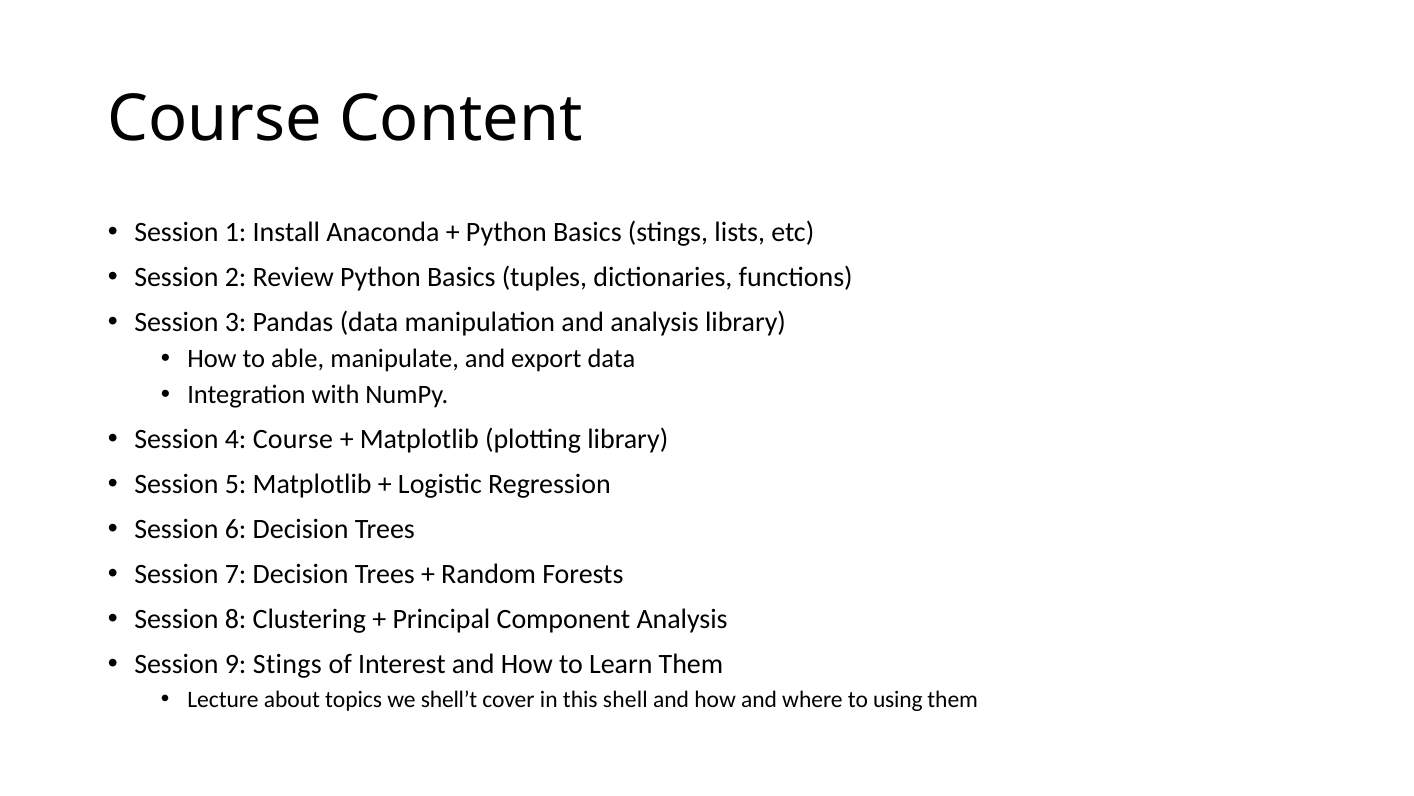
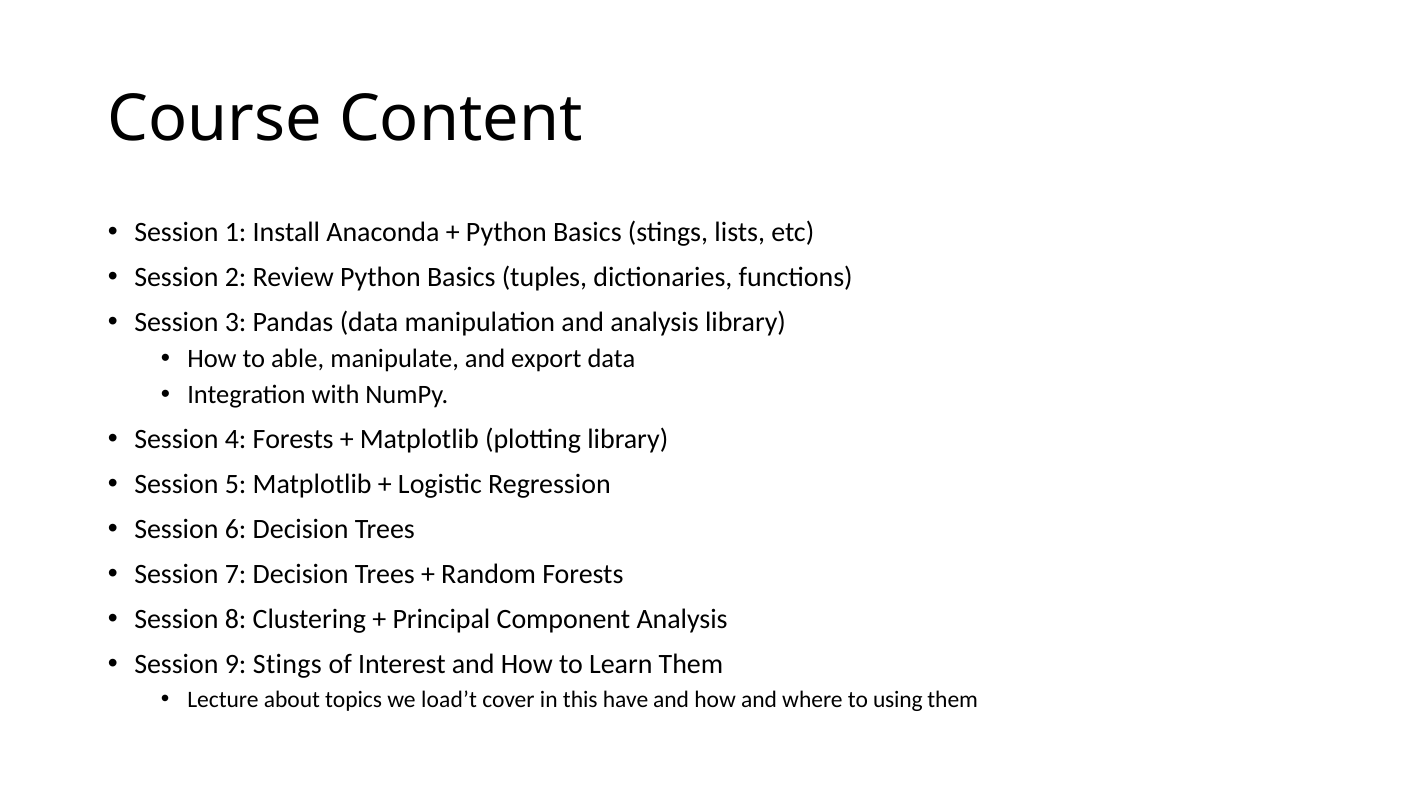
4 Course: Course -> Forests (293, 439)
shell’t: shell’t -> load’t (449, 699)
shell: shell -> have (626, 699)
